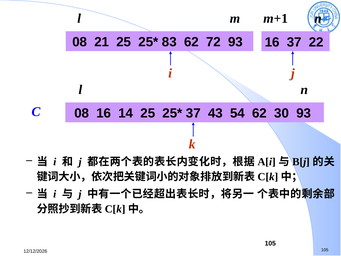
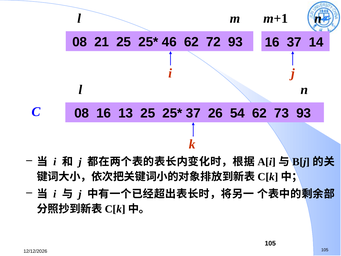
83: 83 -> 46 (169, 42)
22: 22 -> 14 (316, 42)
14: 14 -> 13 (126, 113)
43: 43 -> 26 (215, 113)
30: 30 -> 73 (282, 113)
